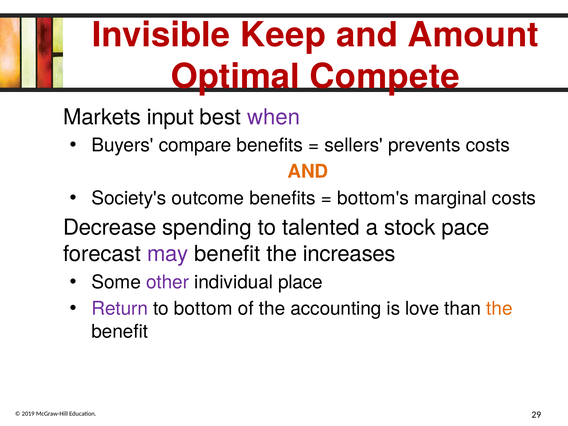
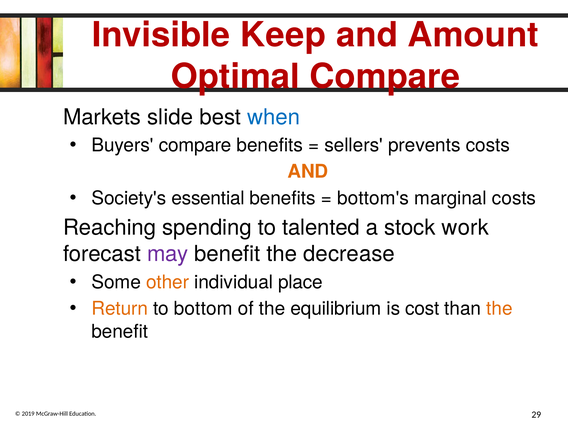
Optimal Compete: Compete -> Compare (385, 77)
input: input -> slide (170, 117)
when colour: purple -> blue (274, 117)
outcome: outcome -> essential (208, 198)
Decrease: Decrease -> Reaching (110, 227)
pace: pace -> work (465, 227)
increases: increases -> decrease (349, 254)
other colour: purple -> orange (168, 282)
Return colour: purple -> orange (120, 309)
accounting: accounting -> equilibrium (336, 309)
love: love -> cost (422, 309)
